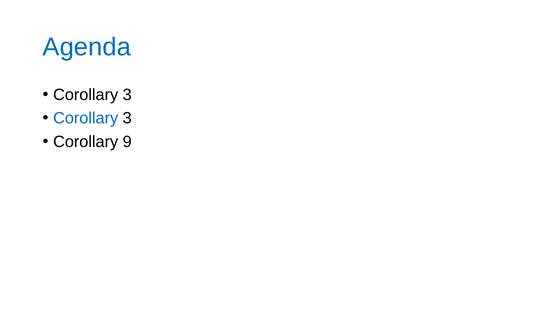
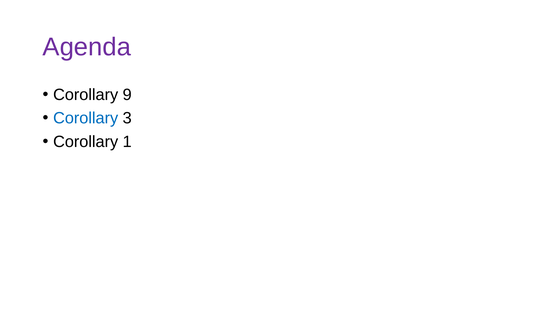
Agenda colour: blue -> purple (87, 47)
3: 3 -> 9 (127, 95)
9: 9 -> 1 (127, 141)
